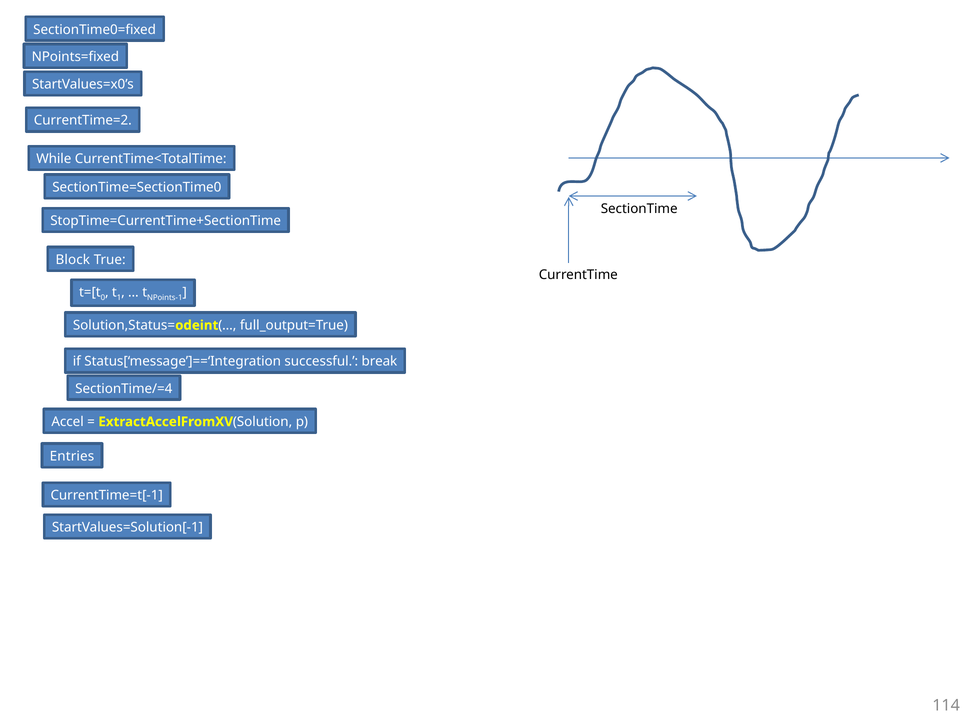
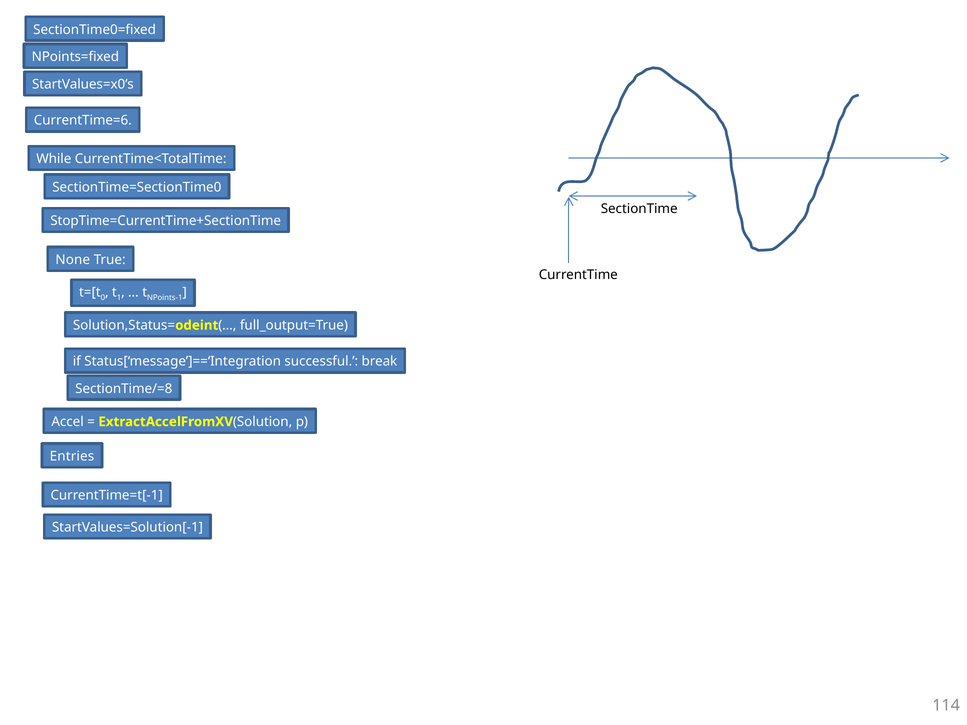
CurrentTime=2: CurrentTime=2 -> CurrentTime=6 (83, 121)
Block: Block -> None (73, 260)
SectionTime/=4: SectionTime/=4 -> SectionTime/=8 (124, 389)
